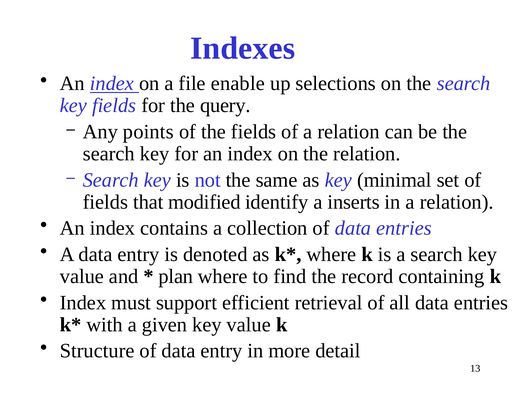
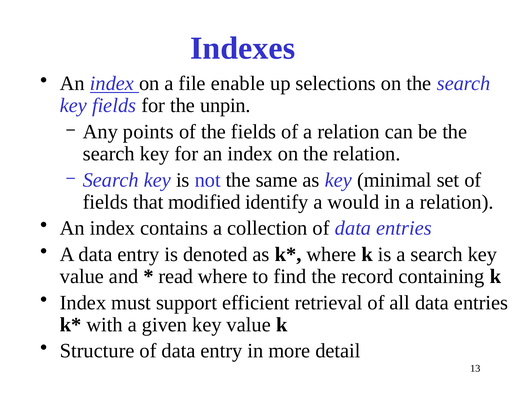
query: query -> unpin (225, 106)
inserts: inserts -> would (353, 202)
plan: plan -> read (176, 276)
